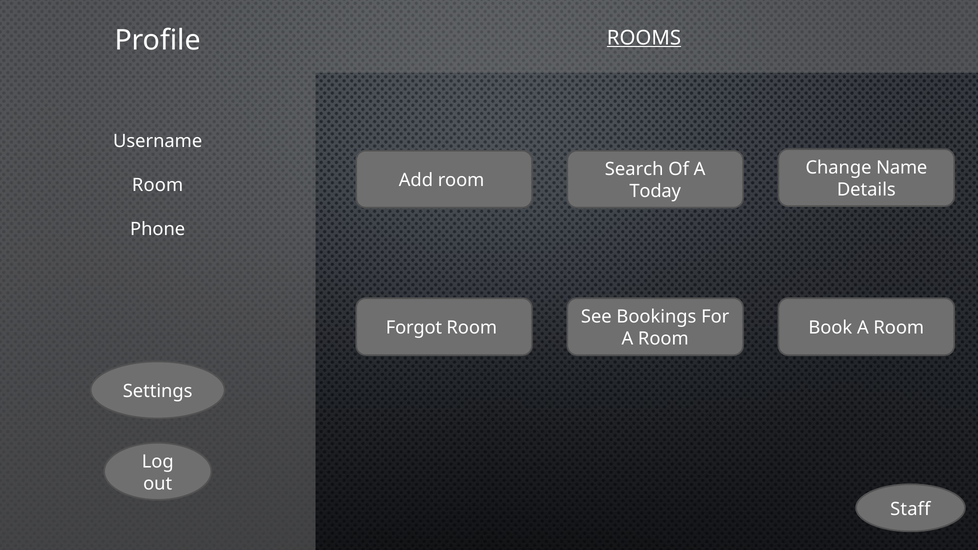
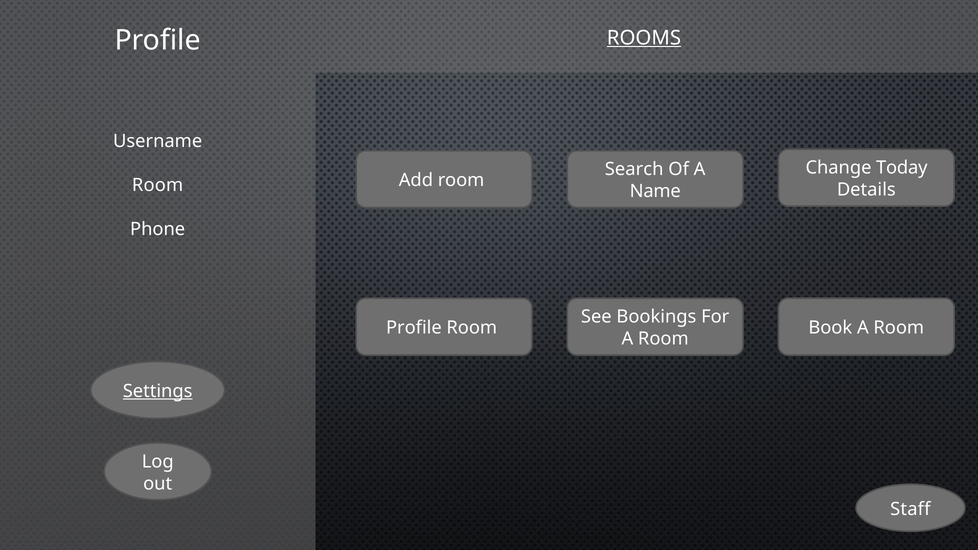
Name: Name -> Today (902, 168)
Today: Today -> Name (655, 191)
Forgot: Forgot -> Profile (414, 328)
Settings underline: none -> present (158, 391)
